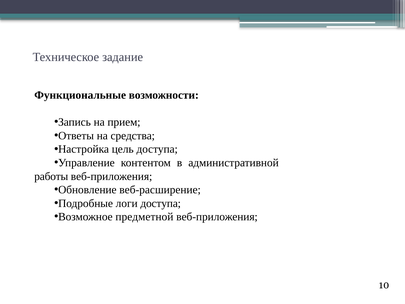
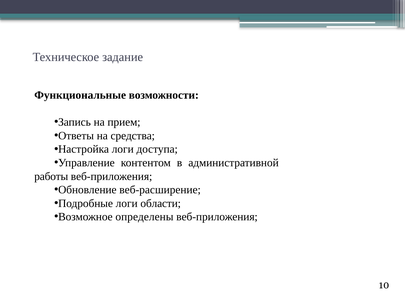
Настройка цель: цель -> логи (123, 149)
логи доступа: доступа -> области (161, 203)
предметной: предметной -> определены (144, 217)
